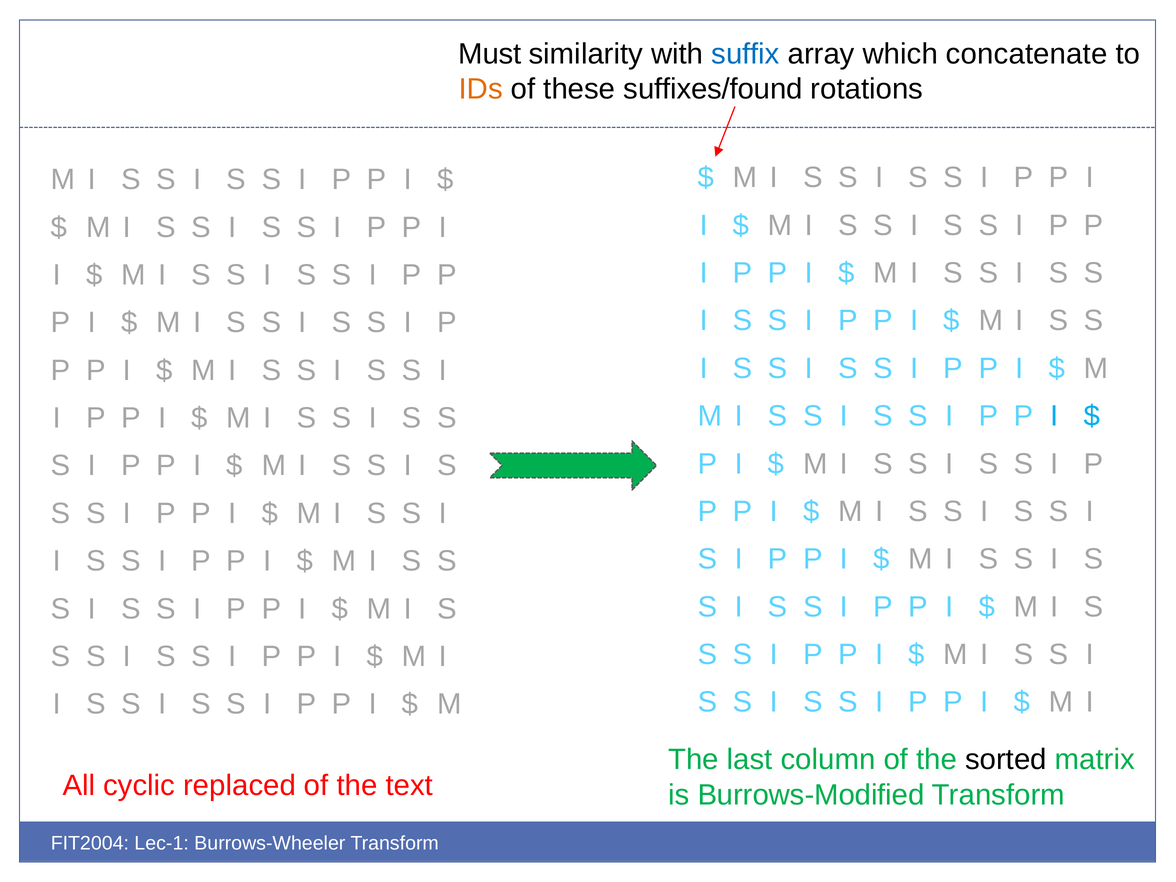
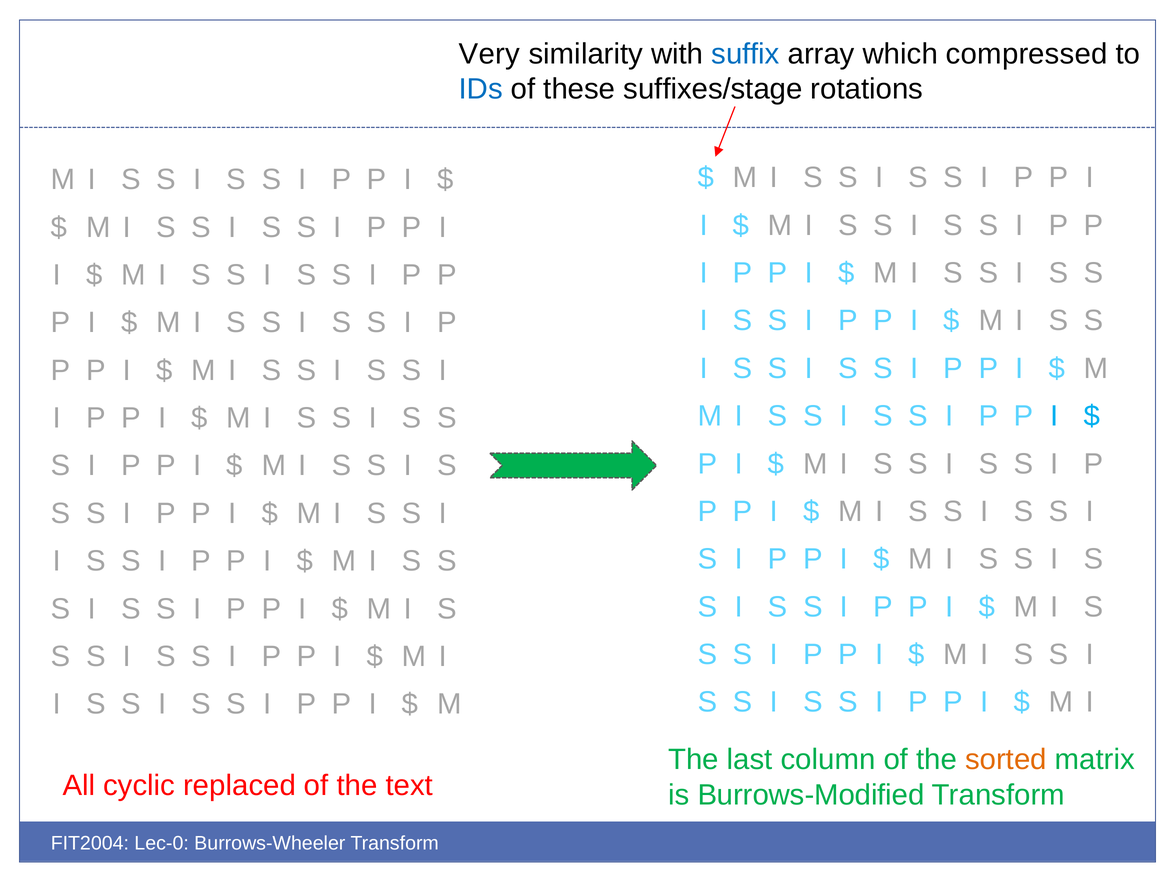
Must: Must -> Very (490, 54)
concatenate: concatenate -> compressed (1027, 54)
IDs colour: orange -> blue (481, 89)
suffixes/found: suffixes/found -> suffixes/stage (713, 89)
sorted colour: black -> orange (1006, 760)
Lec-1: Lec-1 -> Lec-0 (162, 843)
